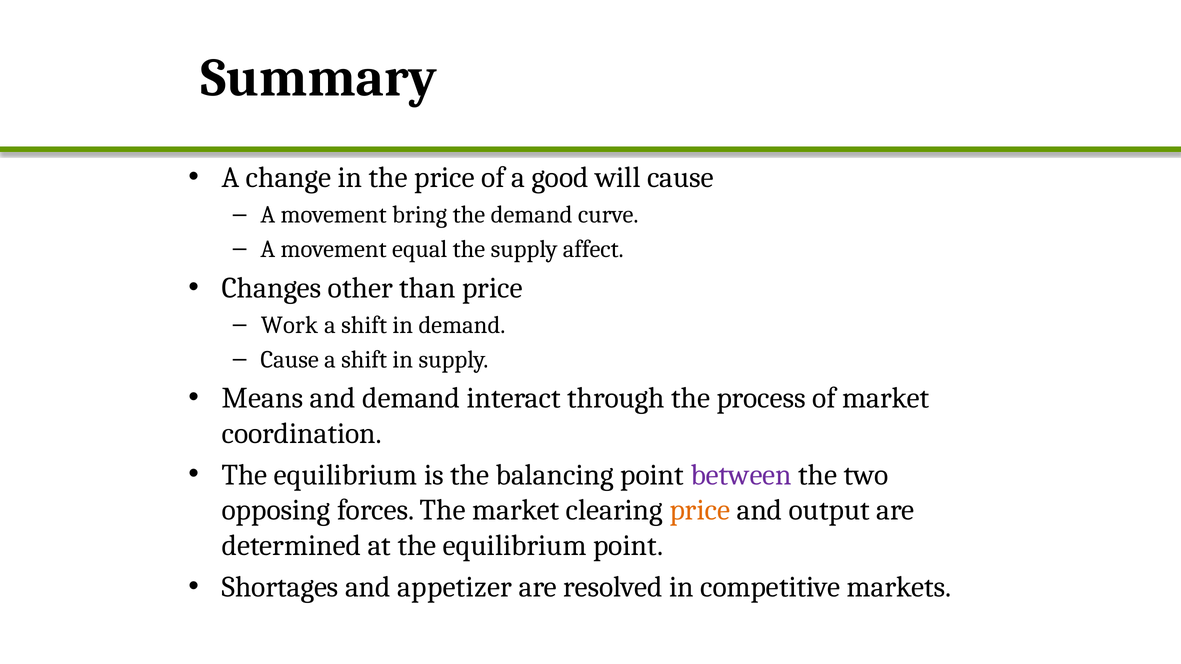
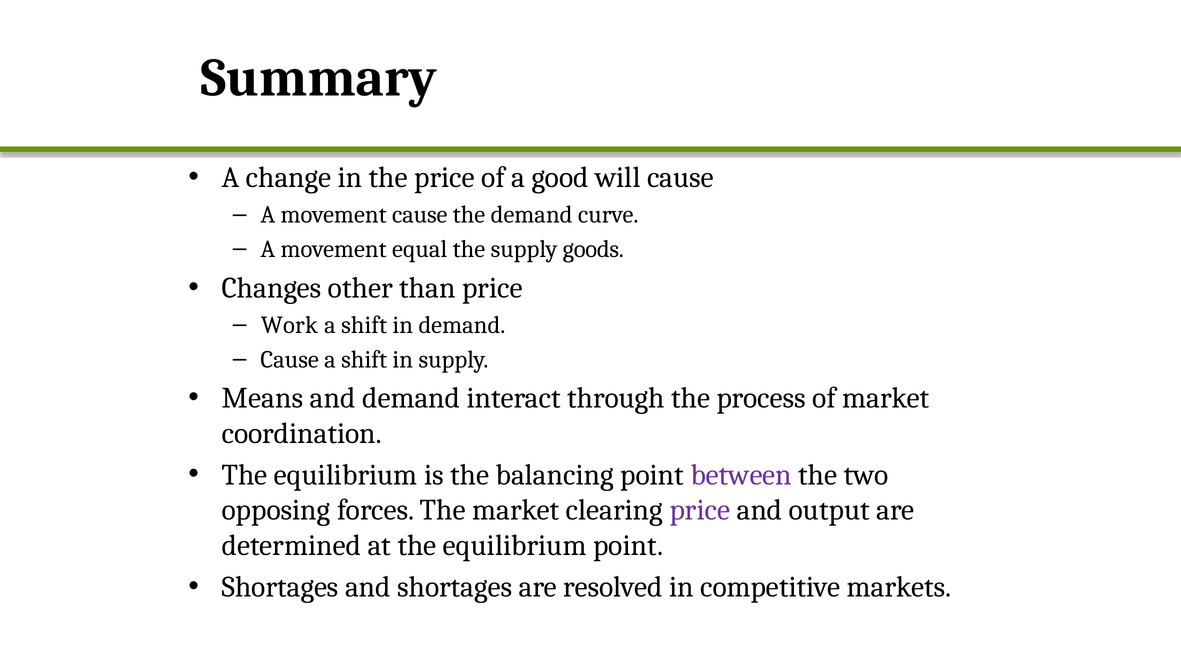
movement bring: bring -> cause (420, 215)
affect: affect -> goods (593, 249)
price colour: orange -> purple (700, 510)
and appetizer: appetizer -> shortages (455, 587)
